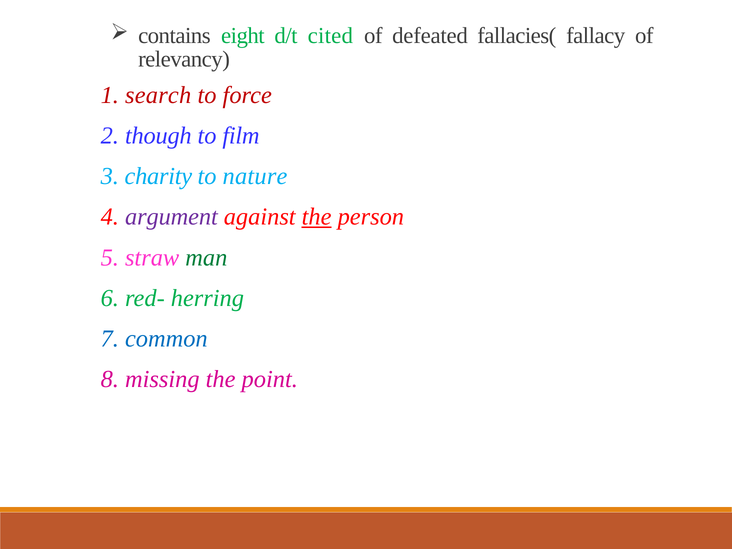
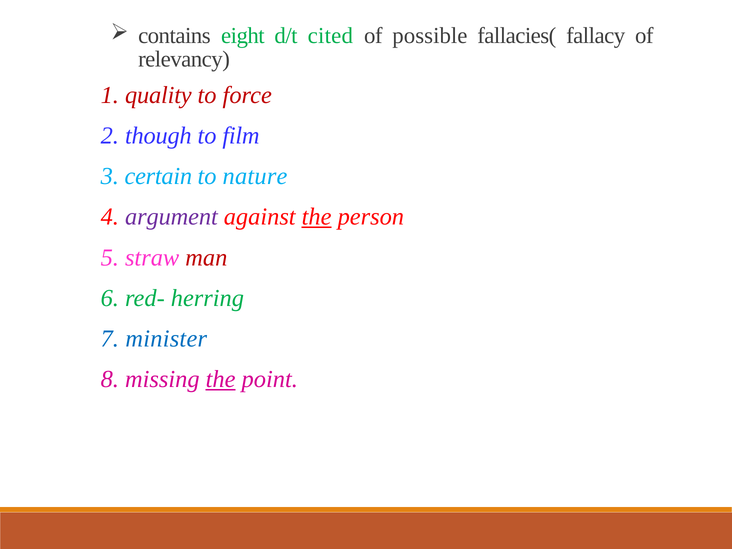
defeated: defeated -> possible (430, 36)
search: search -> quality (158, 95)
charity: charity -> certain (158, 176)
man colour: green -> red (206, 257)
common: common -> minister (166, 339)
the underline: none -> present (221, 379)
